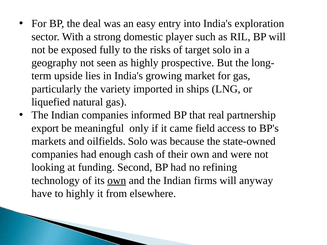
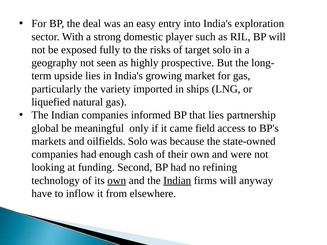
that real: real -> lies (216, 115)
export: export -> global (45, 128)
Indian underline: none -> present (177, 181)
to highly: highly -> inflow (80, 194)
